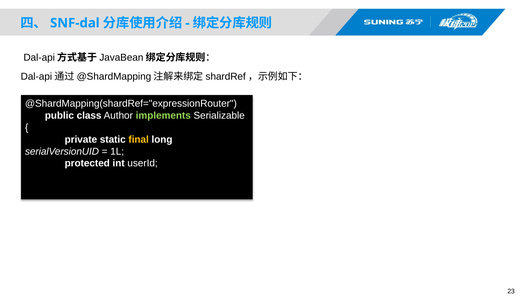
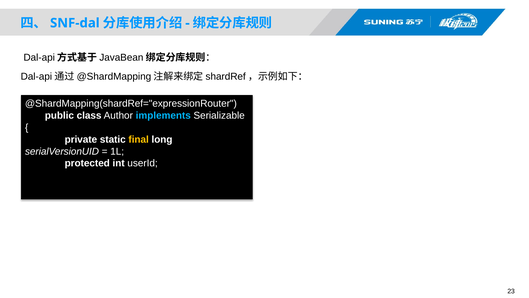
implements colour: light green -> light blue (163, 115)
